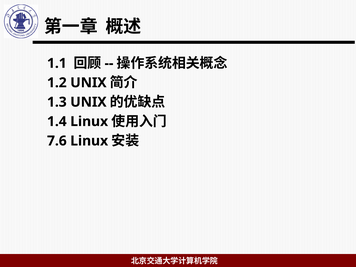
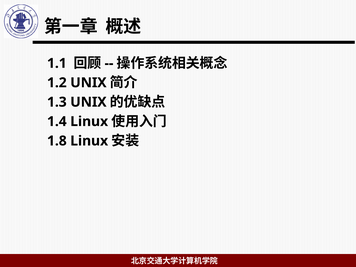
7.6: 7.6 -> 1.8 (57, 141)
